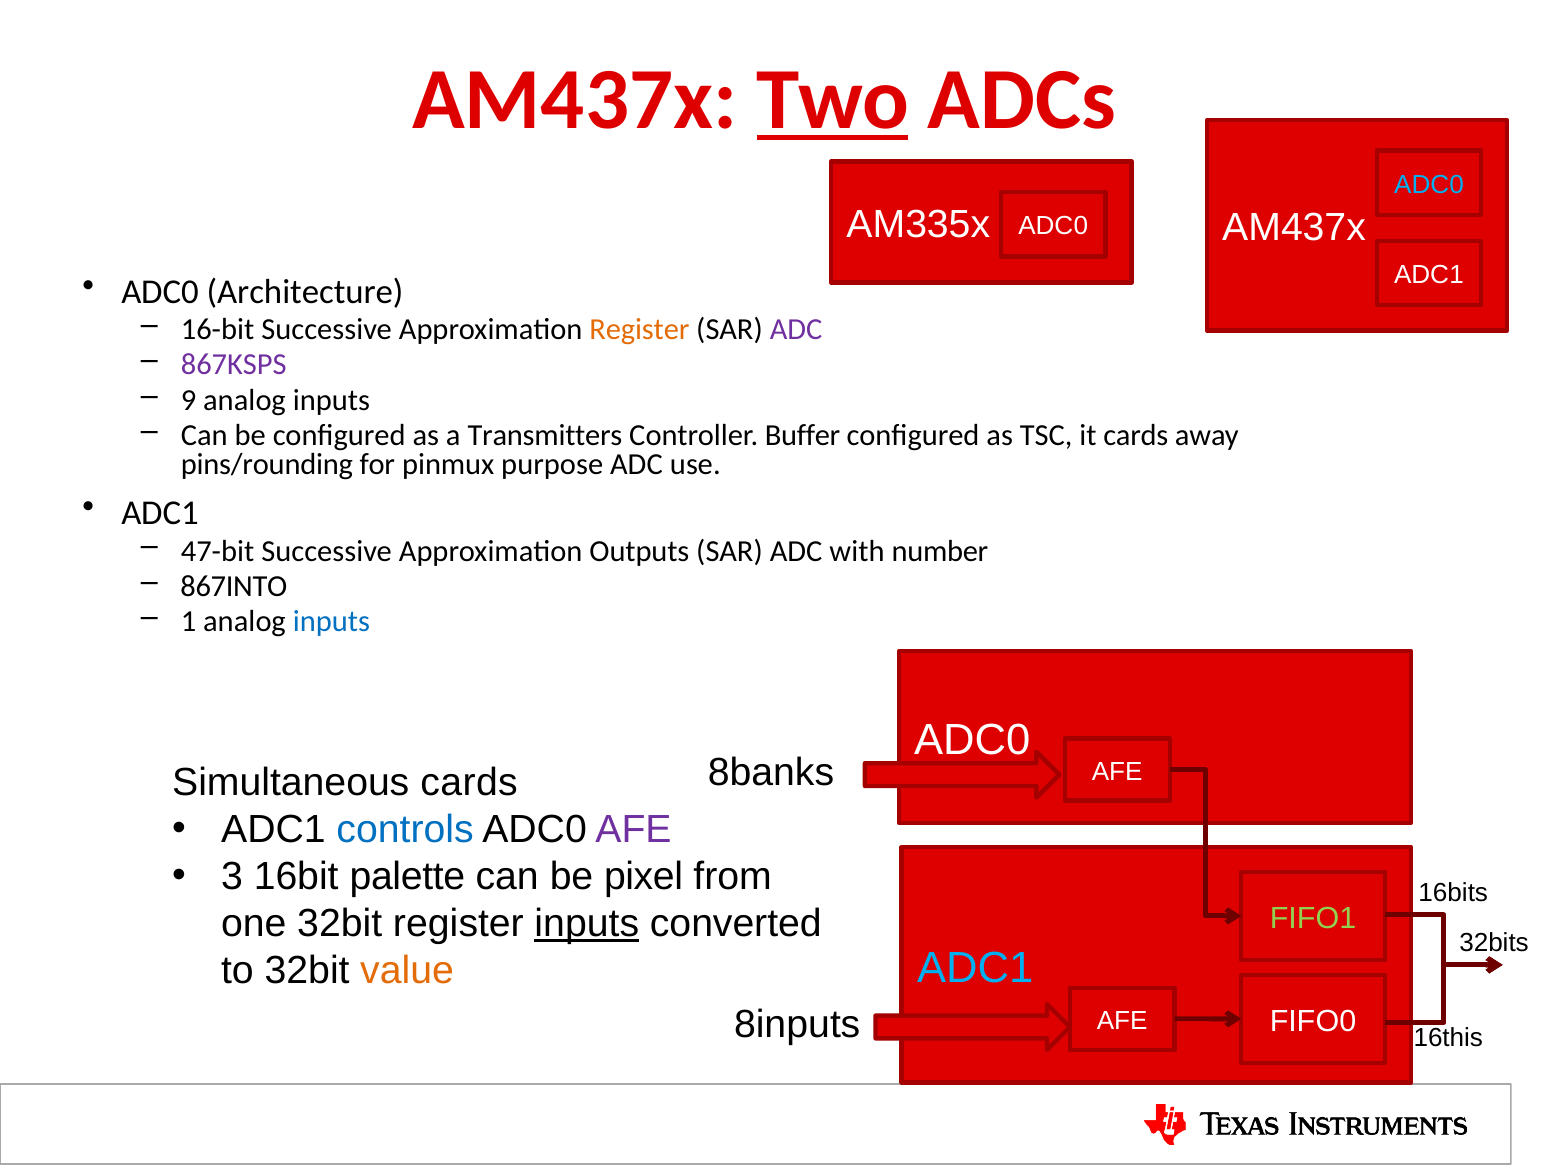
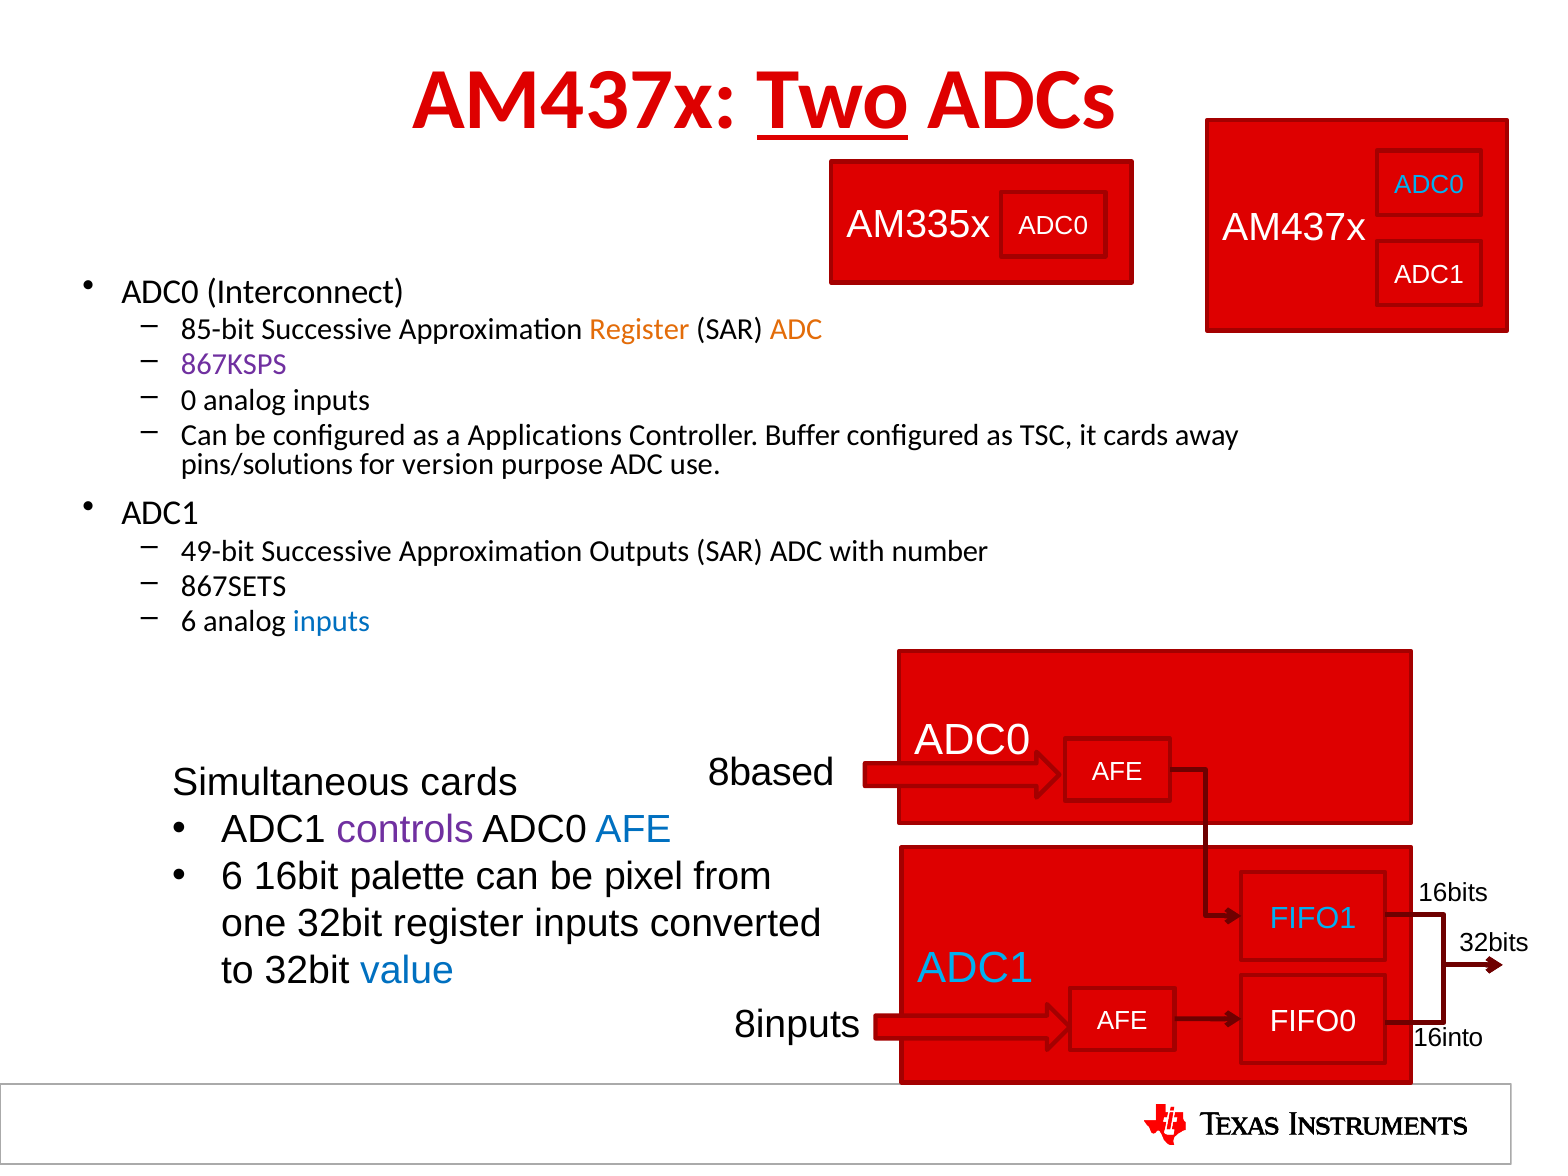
Architecture: Architecture -> Interconnect (305, 292)
16-bit: 16-bit -> 85-bit (218, 330)
ADC colour: purple -> orange (796, 330)
9: 9 -> 0 (189, 400)
Transmitters: Transmitters -> Applications (545, 436)
pins/rounding: pins/rounding -> pins/solutions (267, 465)
pinmux: pinmux -> version (448, 465)
47-bit: 47-bit -> 49-bit (218, 551)
867INTO: 867INTO -> 867SETS (234, 587)
1: 1 -> 6 (189, 622)
8banks: 8banks -> 8based (771, 773)
controls colour: blue -> purple (405, 829)
AFE colour: purple -> blue (633, 829)
3: 3 -> 6 (232, 877)
FIFO1 colour: light green -> light blue (1313, 918)
inputs underline: present -> none (587, 924)
value colour: orange -> blue (407, 971)
16this: 16this -> 16into (1448, 1038)
